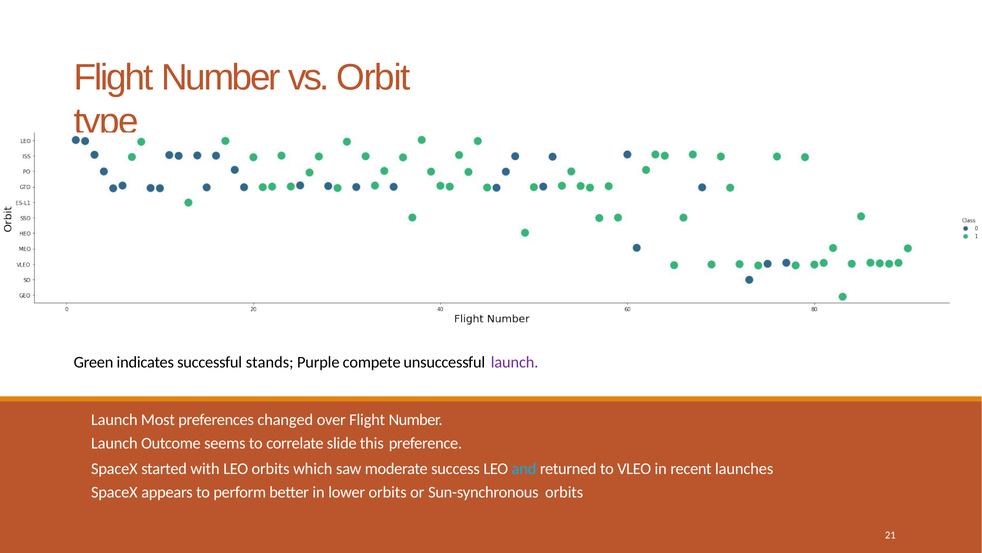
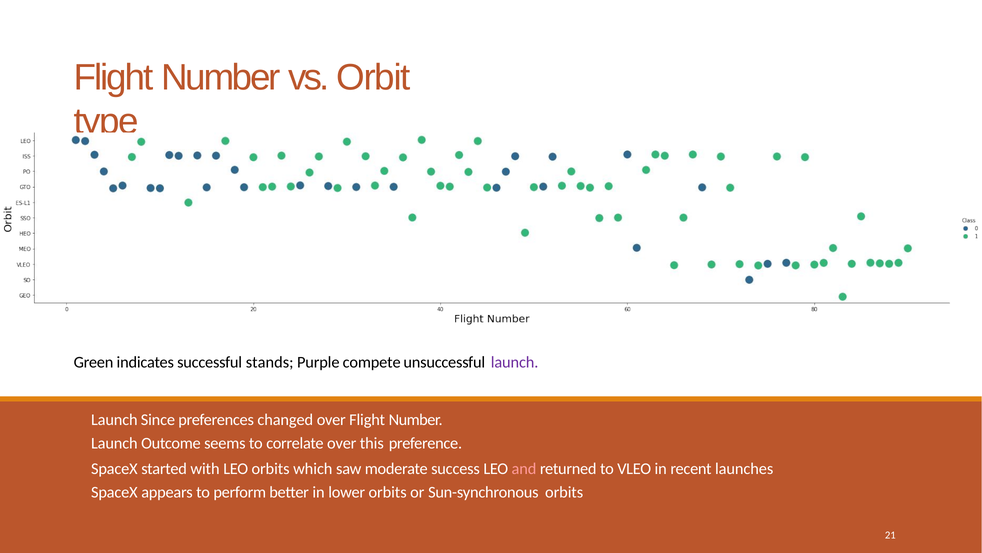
Most: Most -> Since (158, 419)
correlate slide: slide -> over (342, 443)
and colour: light blue -> pink (524, 468)
